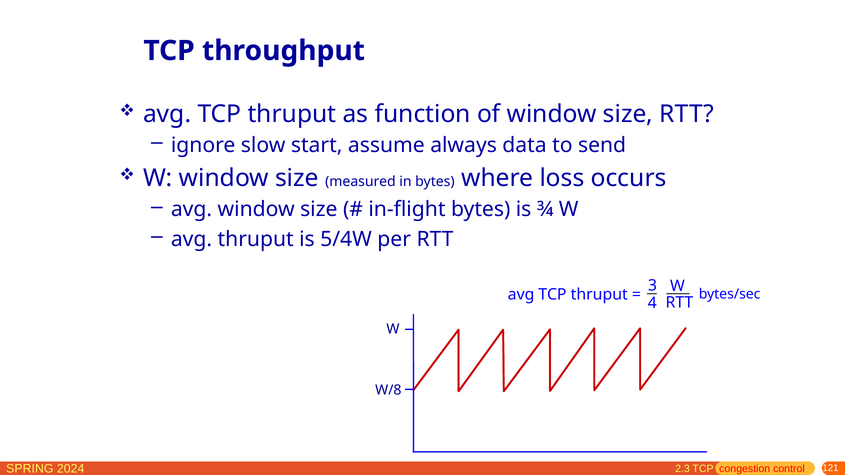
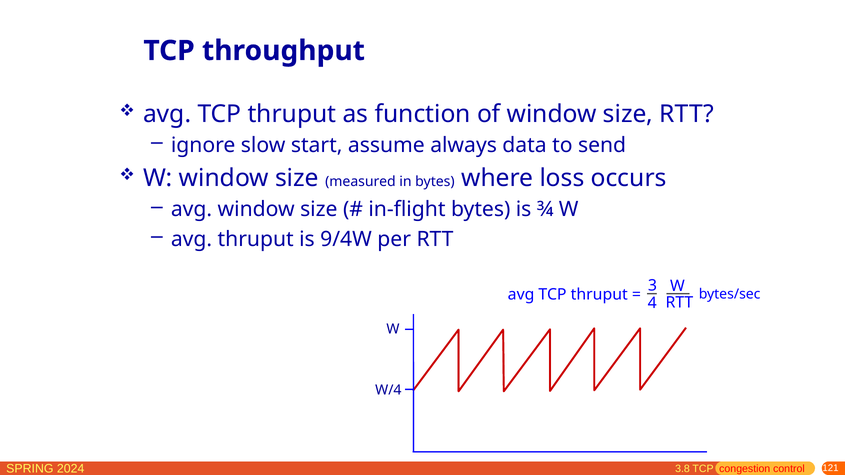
5/4W: 5/4W -> 9/4W (346, 239)
W/8: W/8 -> W/4 (388, 390)
2.3: 2.3 -> 3.8 (682, 469)
